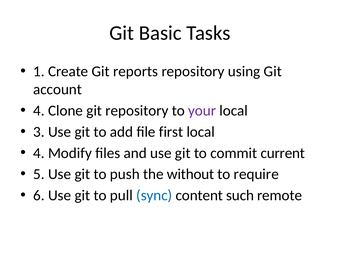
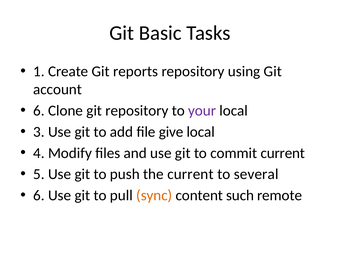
4: 4 -> 6 (39, 111)
first: first -> give (171, 132)
the without: without -> current (190, 174)
require: require -> several (256, 174)
sync colour: blue -> orange (154, 195)
